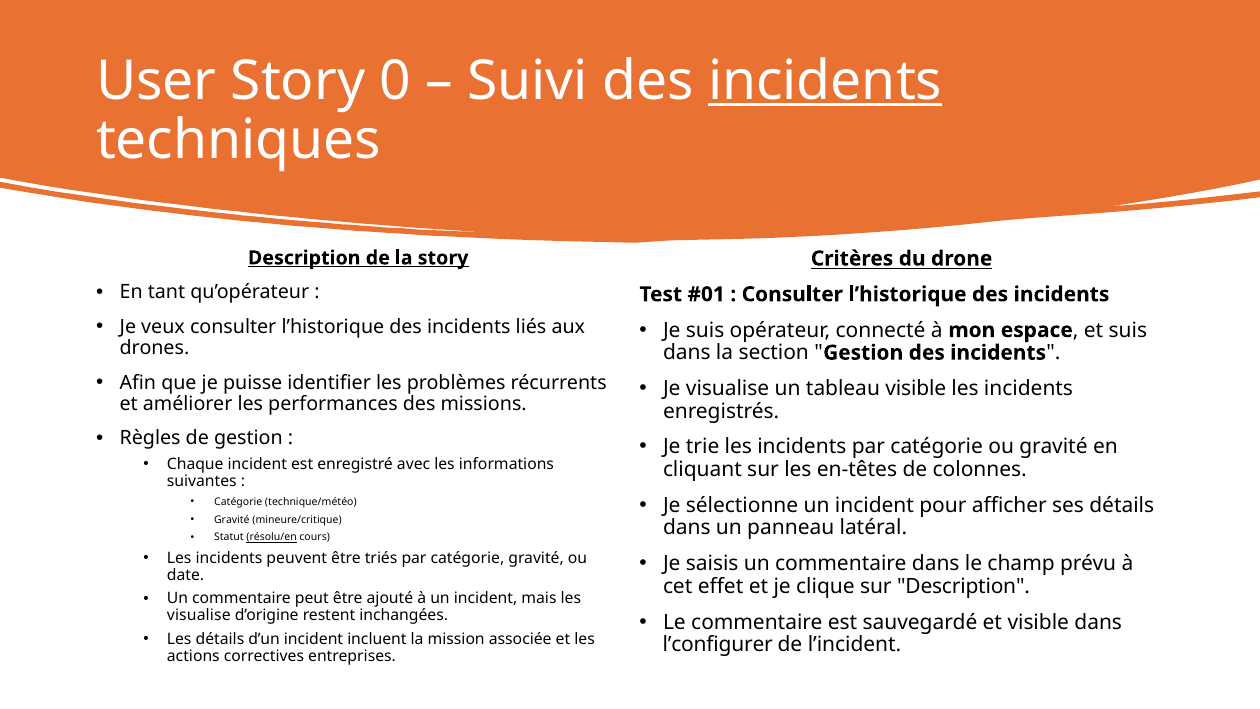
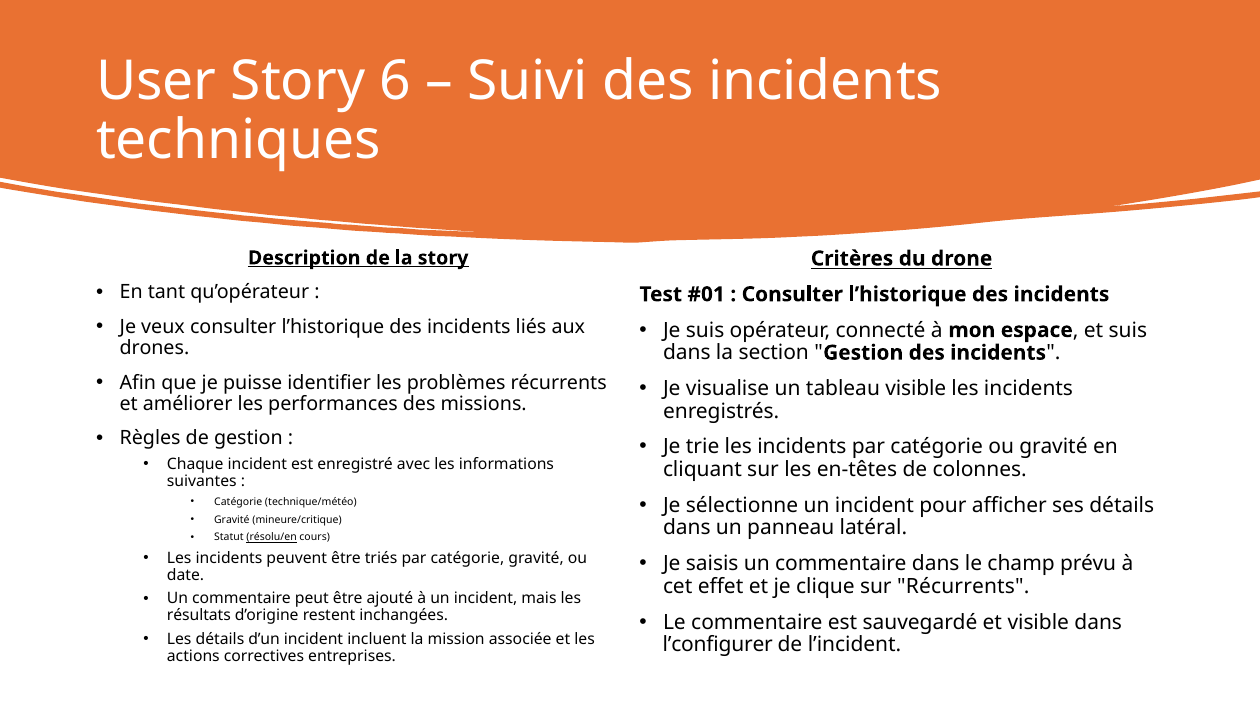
0: 0 -> 6 (395, 81)
incidents underline: present -> none (825, 81)
sur Description: Description -> Récurrents (963, 586)
visualise: visualise -> résultats (199, 615)
